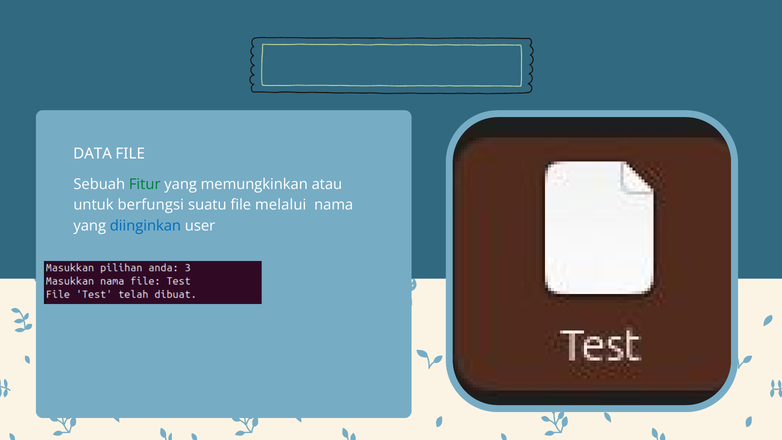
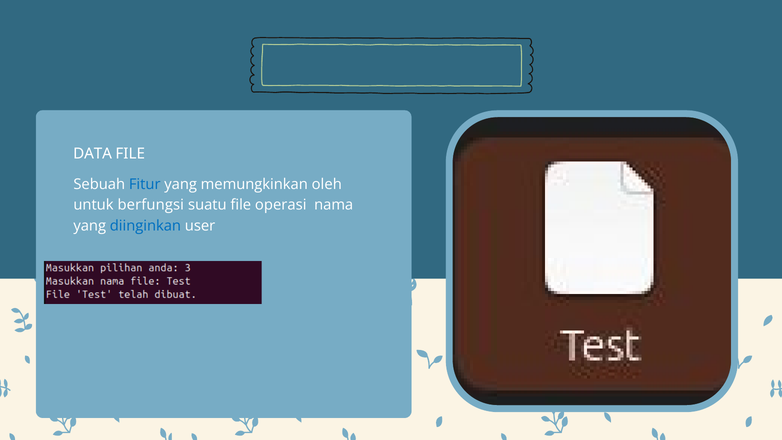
Fitur colour: green -> blue (145, 184)
atau: atau -> oleh (327, 184)
melalui: melalui -> operasi (281, 205)
